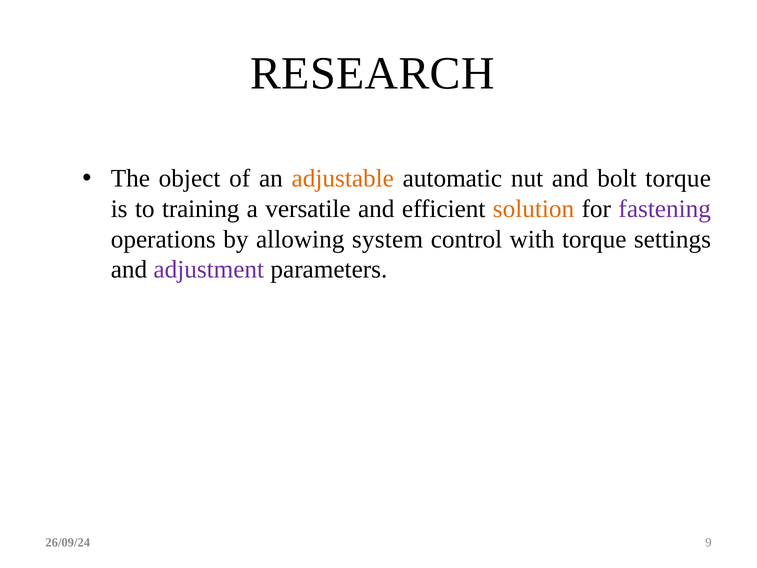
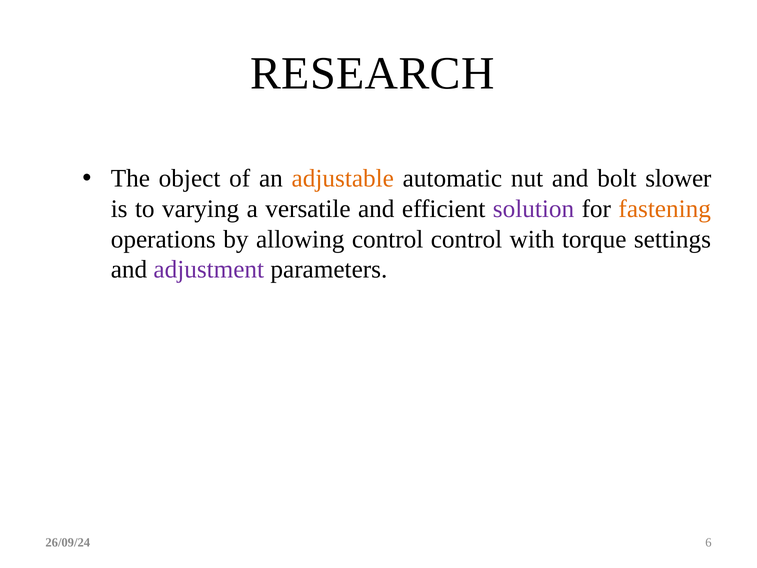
bolt torque: torque -> slower (678, 179)
training: training -> varying (201, 209)
solution colour: orange -> purple (534, 209)
fastening colour: purple -> orange (665, 209)
allowing system: system -> control (388, 239)
9: 9 -> 6 (708, 542)
